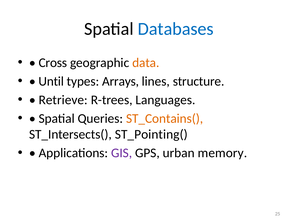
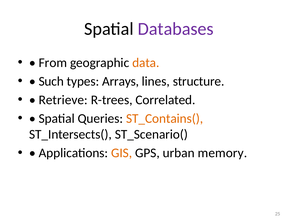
Databases colour: blue -> purple (176, 29)
Cross: Cross -> From (53, 63)
Until: Until -> Such (51, 81)
Languages: Languages -> Correlated (166, 100)
ST_Pointing(: ST_Pointing( -> ST_Scenario( (151, 134)
GIS colour: purple -> orange (122, 153)
